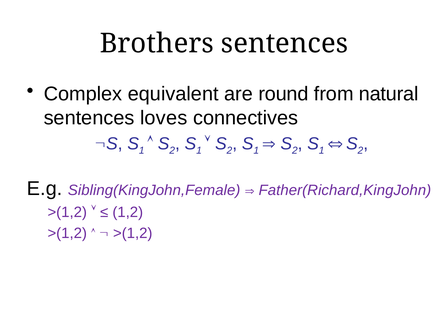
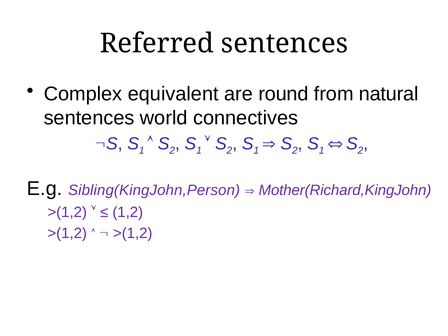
Brothers: Brothers -> Referred (157, 43)
loves: loves -> world (164, 118)
Sibling(KingJohn,Female: Sibling(KingJohn,Female -> Sibling(KingJohn,Person (154, 190)
Father(Richard,KingJohn: Father(Richard,KingJohn -> Mother(Richard,KingJohn (345, 190)
